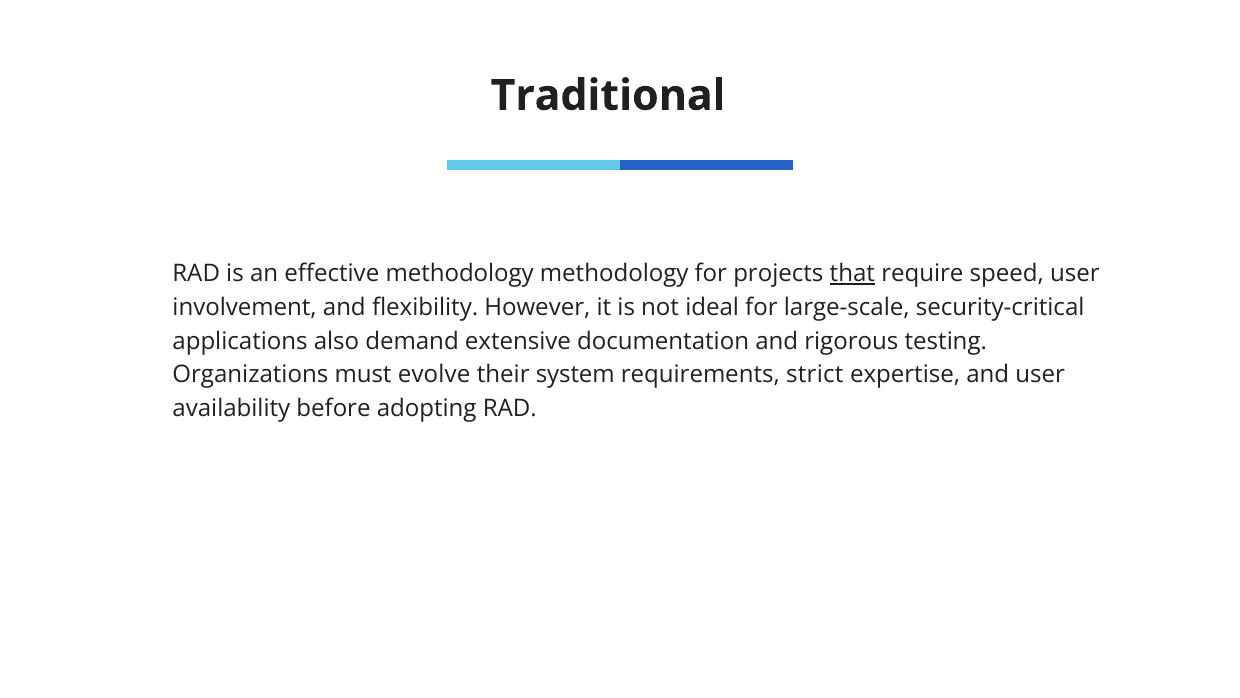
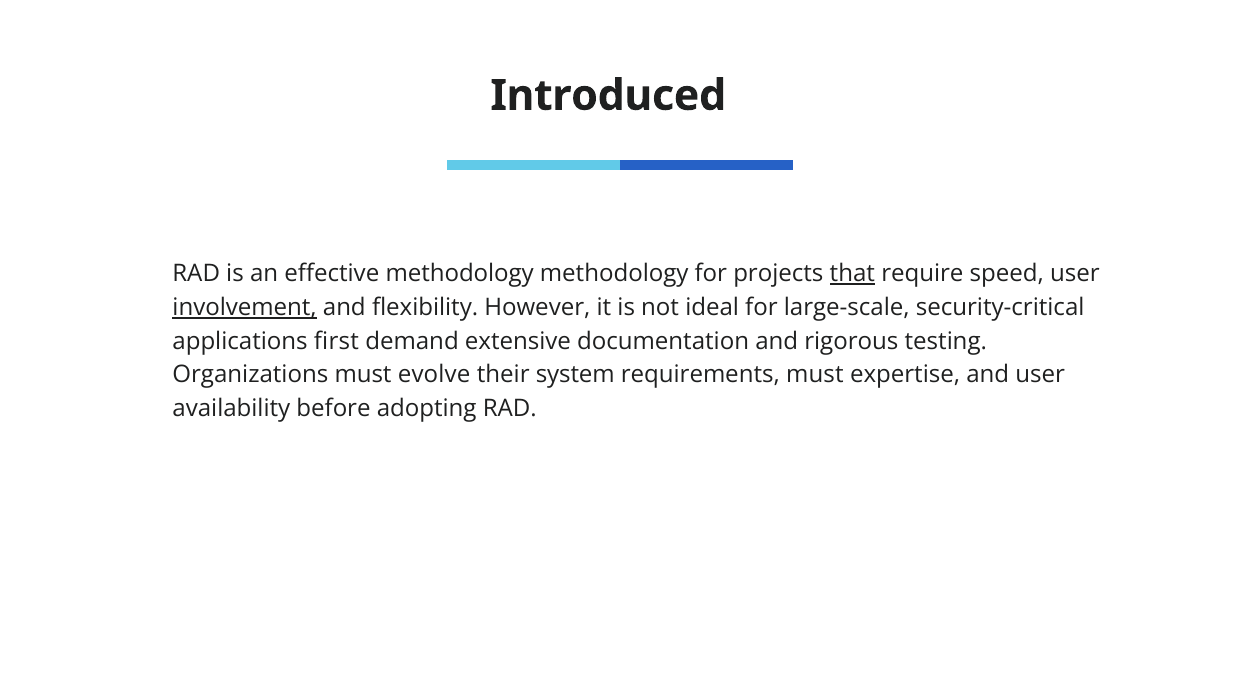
Traditional: Traditional -> Introduced (608, 96)
involvement underline: none -> present (245, 307)
also: also -> first (336, 341)
requirements strict: strict -> must (815, 375)
